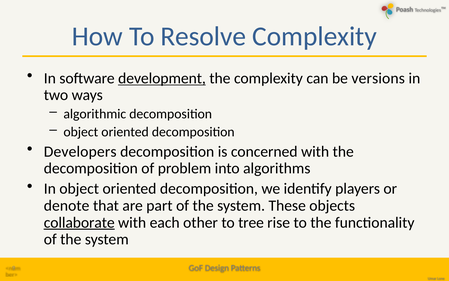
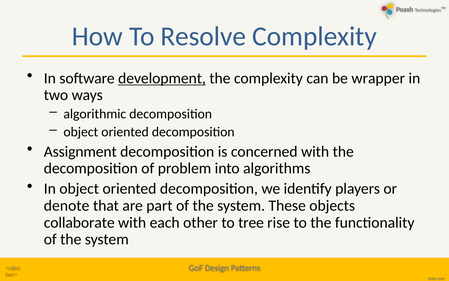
versions: versions -> wrapper (378, 78)
Developers: Developers -> Assignment (80, 151)
collaborate underline: present -> none (79, 222)
